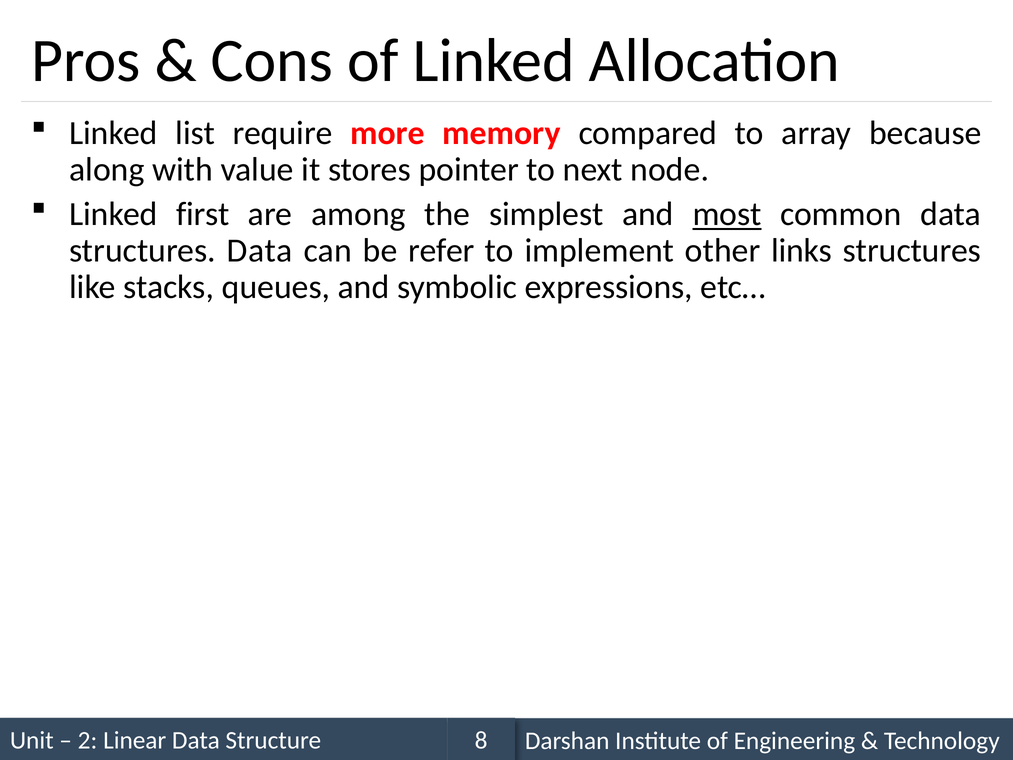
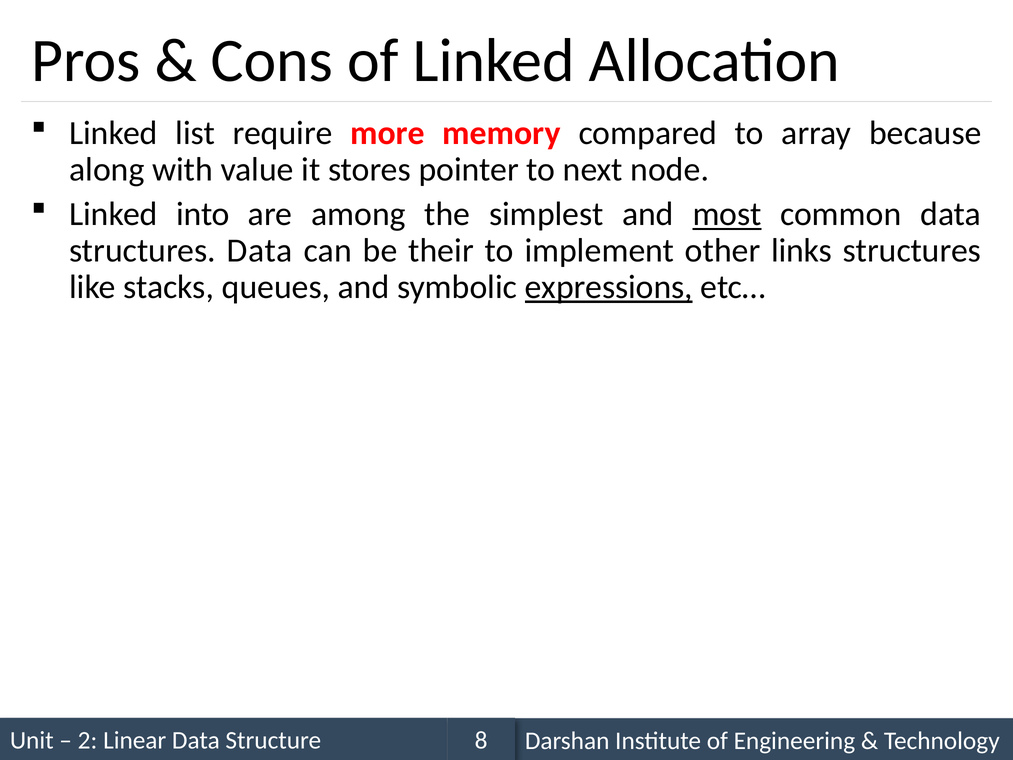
first: first -> into (203, 214)
refer: refer -> their (441, 251)
expressions underline: none -> present (609, 287)
